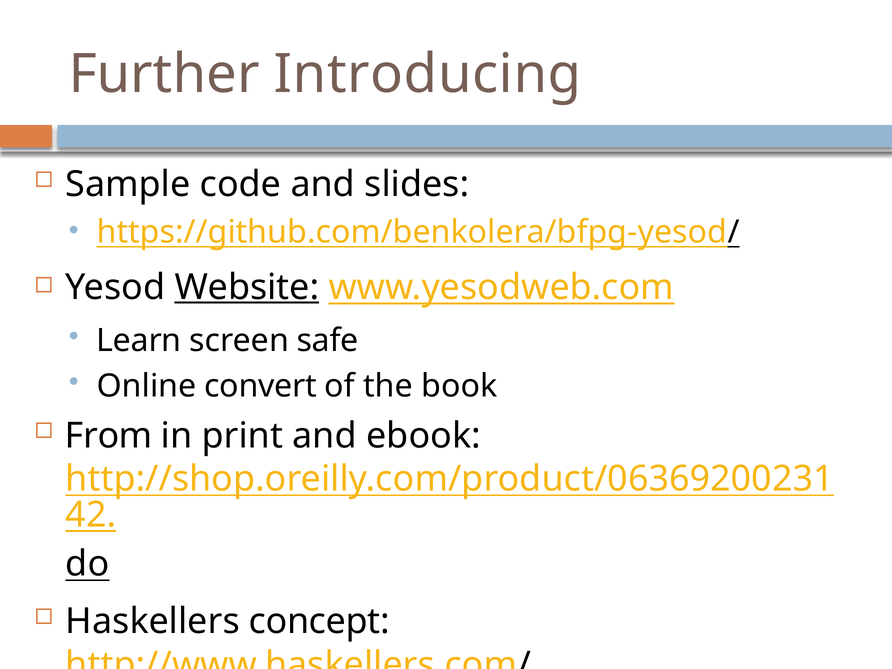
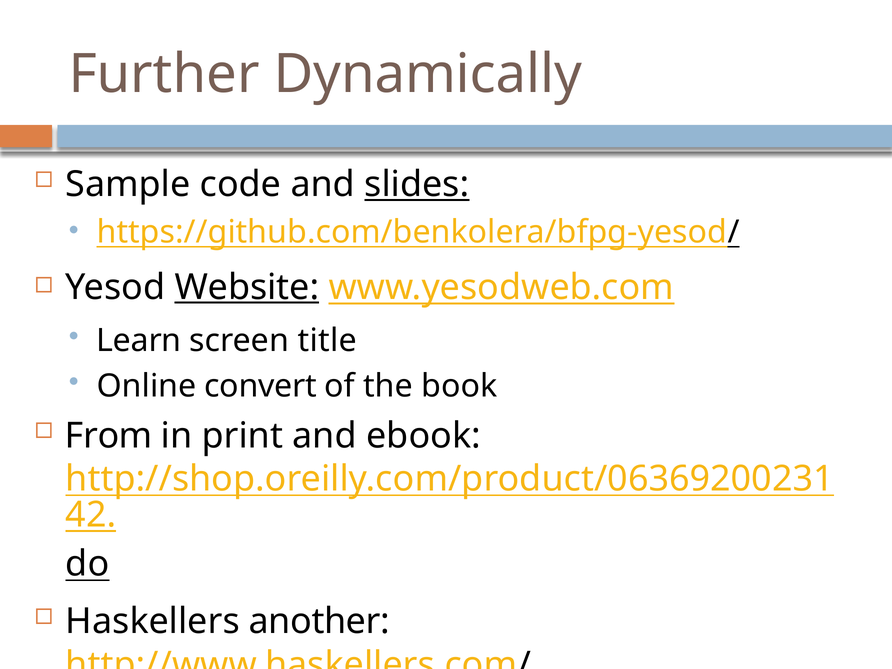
Introducing: Introducing -> Dynamically (428, 74)
slides underline: none -> present (417, 185)
safe: safe -> title (327, 341)
concept: concept -> another (319, 622)
